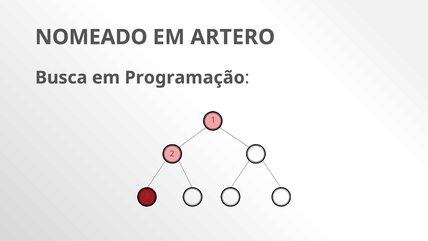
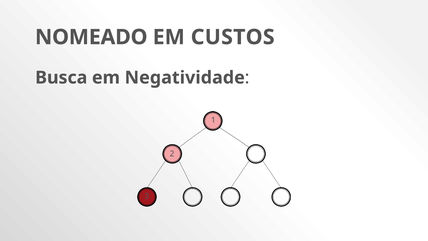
ARTERO: ARTERO -> CUSTOS (233, 37)
Programação: Programação -> Negatividade (185, 78)
